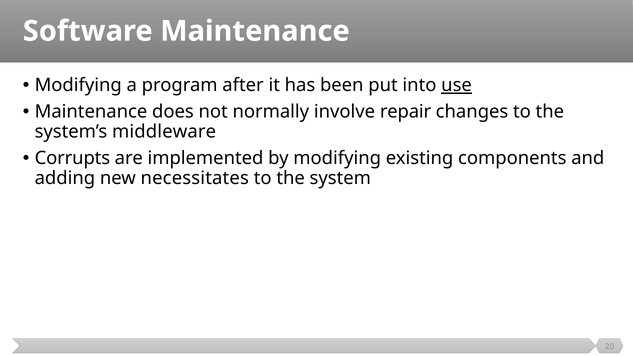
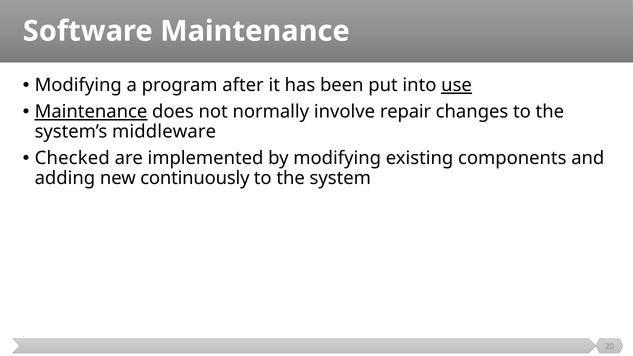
Maintenance underline: none -> present (91, 112)
Corrupts: Corrupts -> Checked (72, 158)
necessitates: necessitates -> continuously (195, 178)
